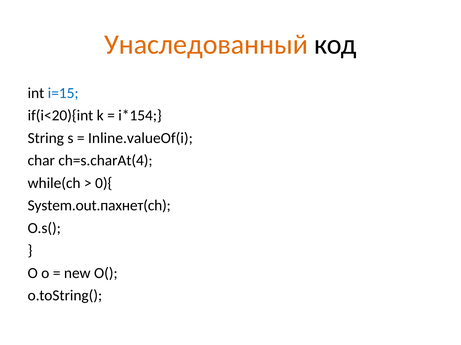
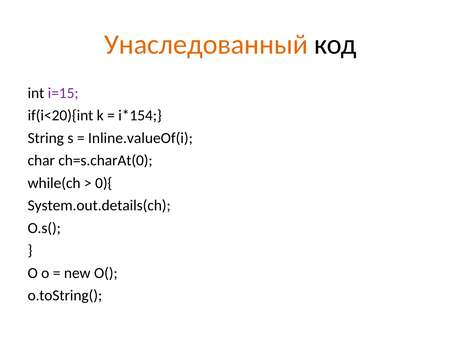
i=15 colour: blue -> purple (63, 93)
ch=s.charAt(4: ch=s.charAt(4 -> ch=s.charAt(0 (105, 161)
System.out.пахнет(ch: System.out.пахнет(ch -> System.out.details(ch (99, 206)
